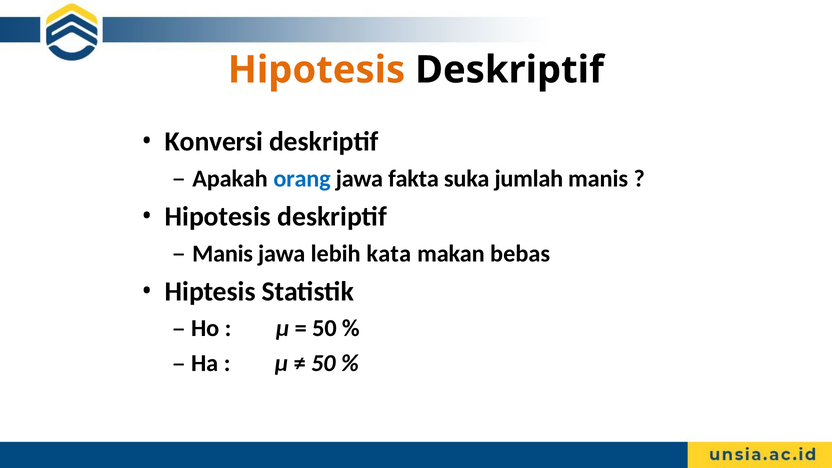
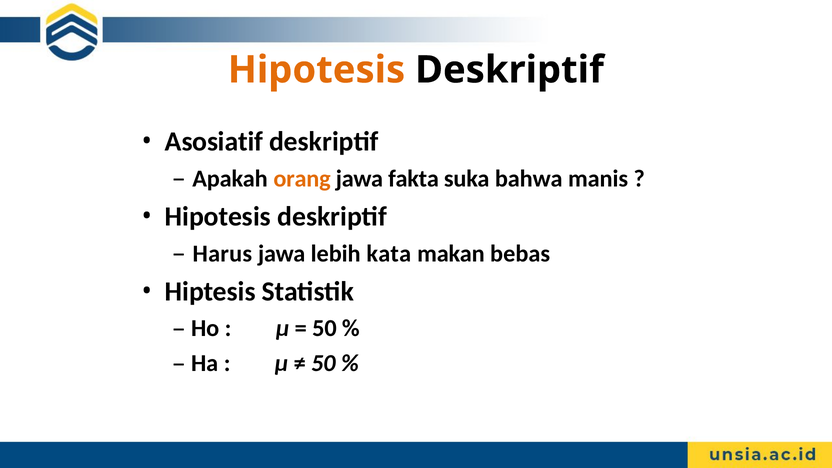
Konversi: Konversi -> Asosiatif (214, 142)
orang colour: blue -> orange (302, 179)
jumlah: jumlah -> bahwa (529, 179)
Manis: Manis -> Harus (222, 254)
